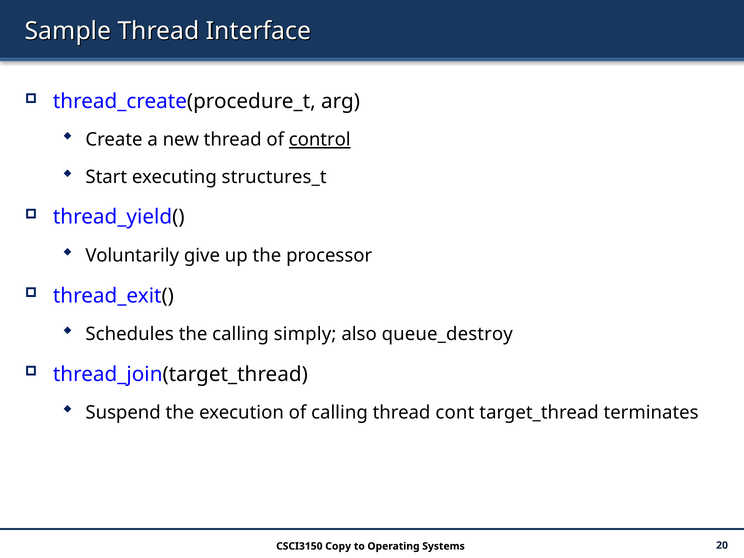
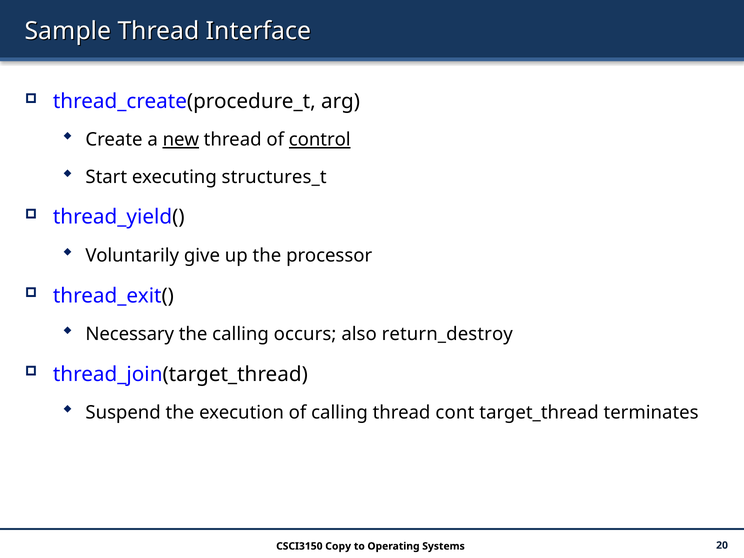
new underline: none -> present (181, 140)
Schedules: Schedules -> Necessary (130, 334)
simply: simply -> occurs (305, 334)
queue_destroy: queue_destroy -> return_destroy (447, 334)
